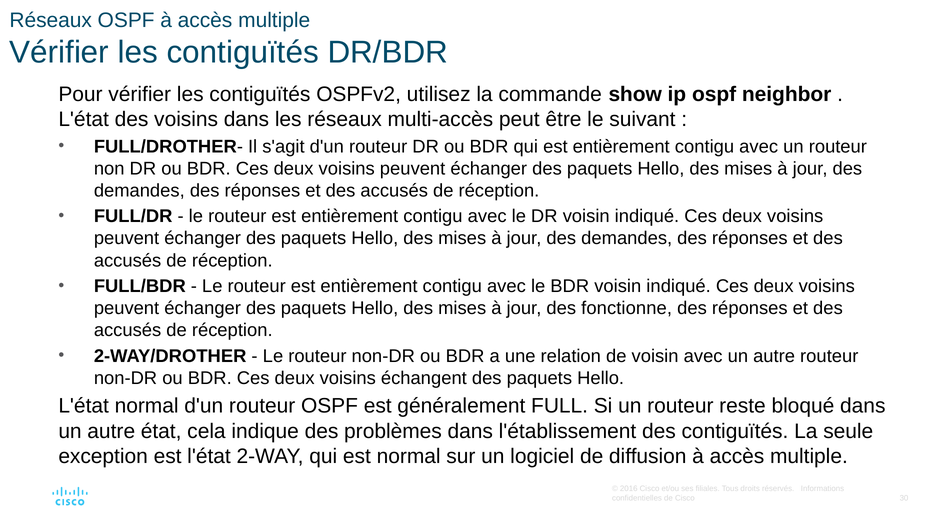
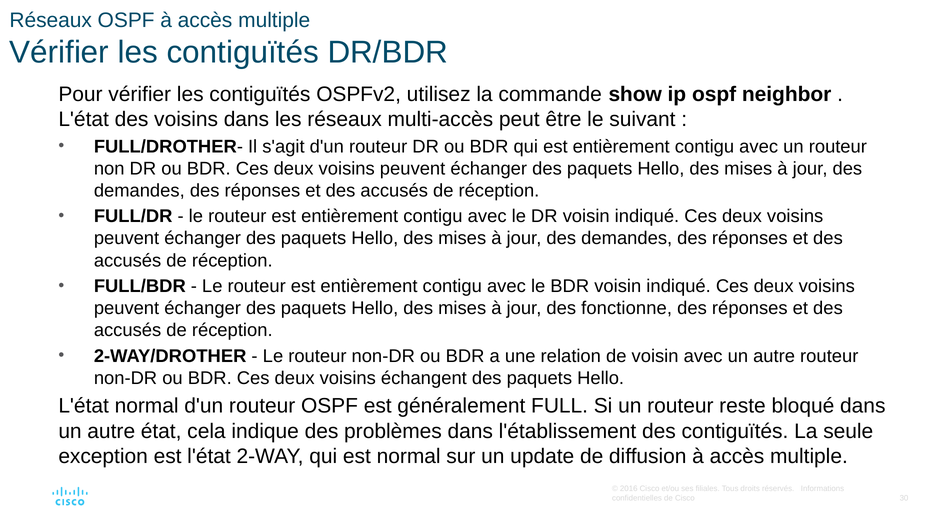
logiciel: logiciel -> update (542, 456)
